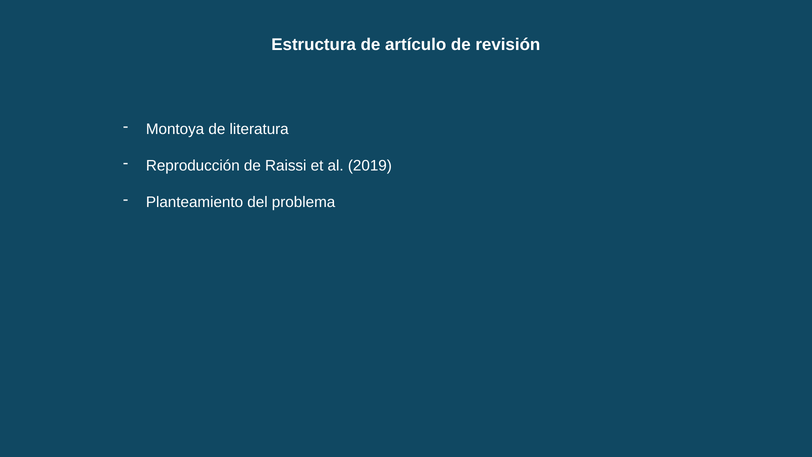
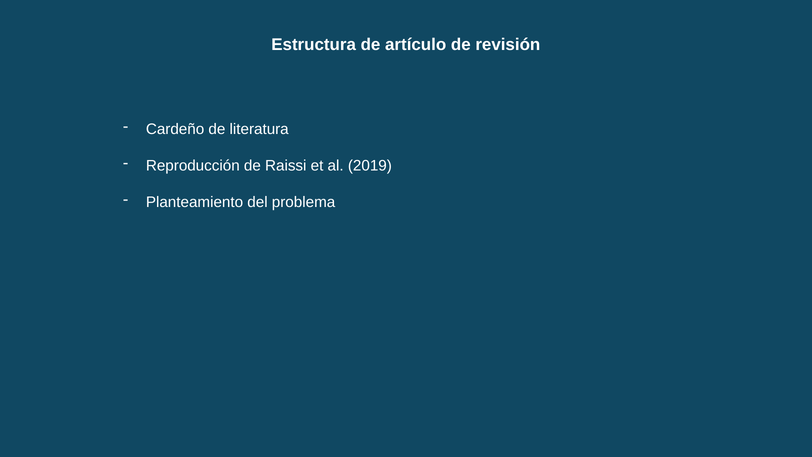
Montoya: Montoya -> Cardeño (175, 129)
